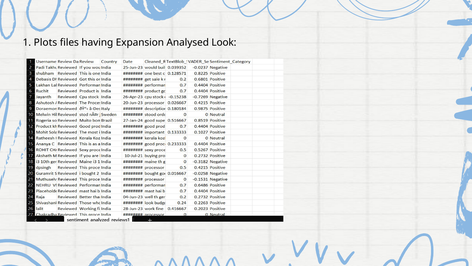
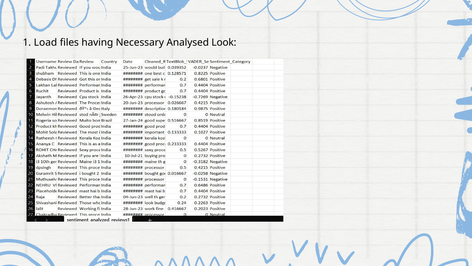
Plots: Plots -> Load (45, 42)
Expansion: Expansion -> Necessary (140, 42)
